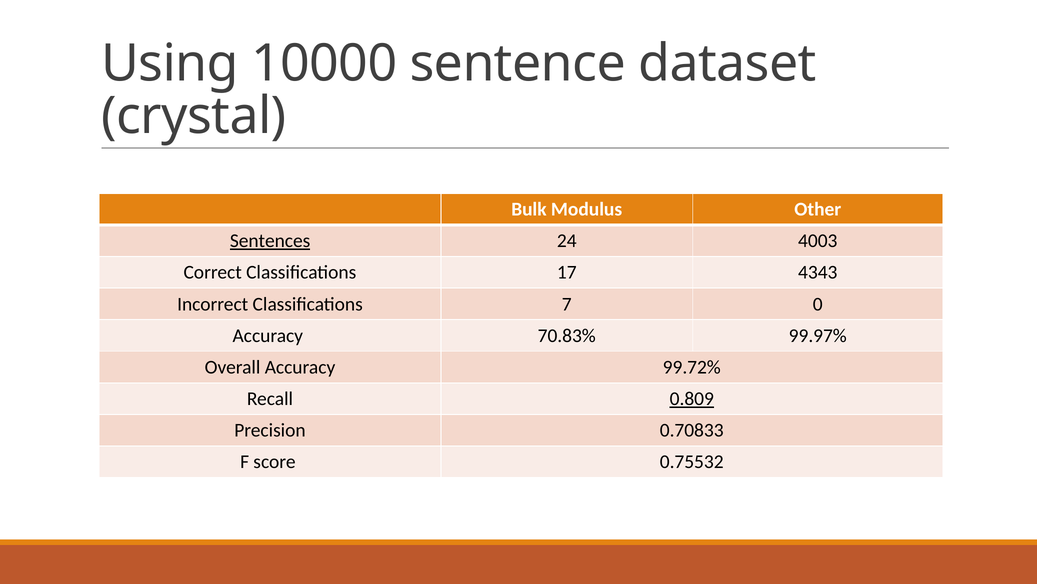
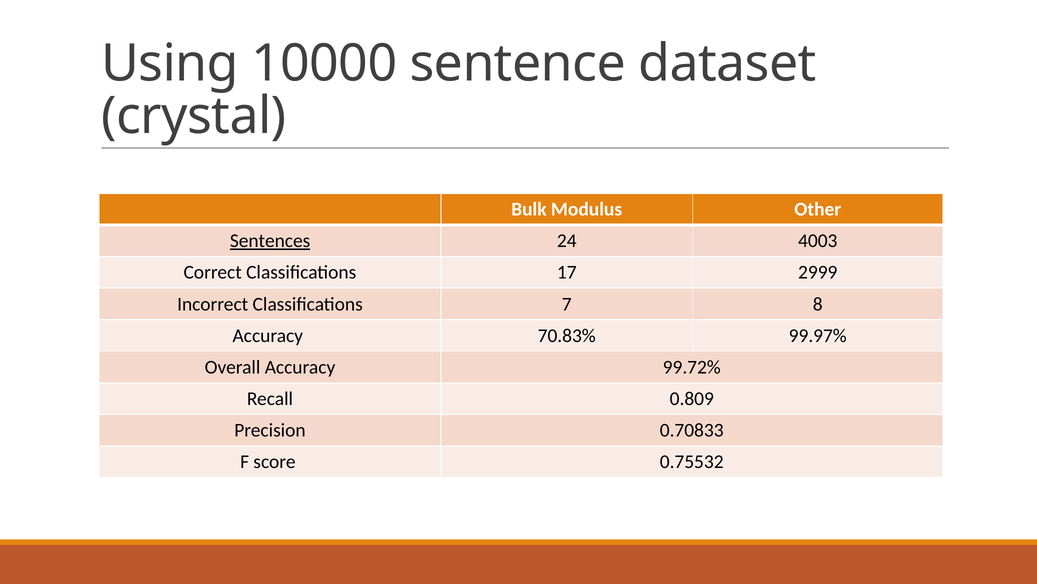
4343: 4343 -> 2999 (818, 272)
0: 0 -> 8 (818, 304)
0.809 underline: present -> none (692, 398)
